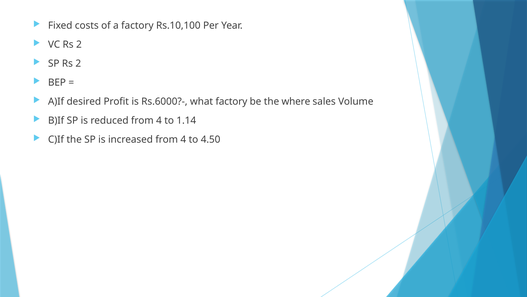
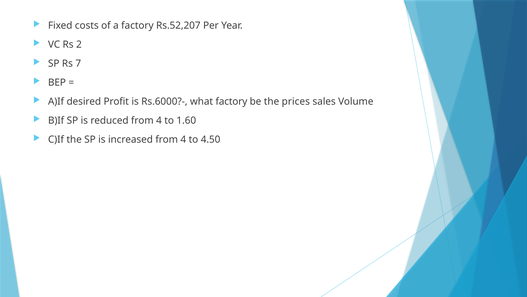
Rs.10,100: Rs.10,100 -> Rs.52,207 (178, 26)
SP Rs 2: 2 -> 7 (78, 63)
where: where -> prices (296, 101)
1.14: 1.14 -> 1.60 (186, 120)
